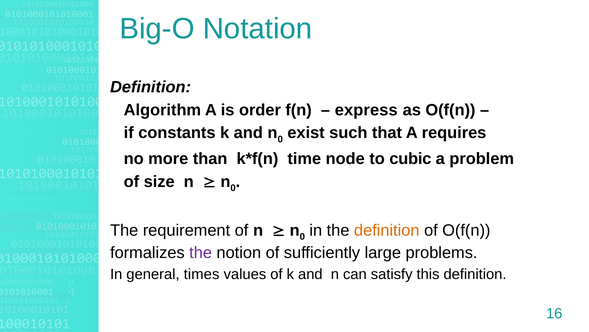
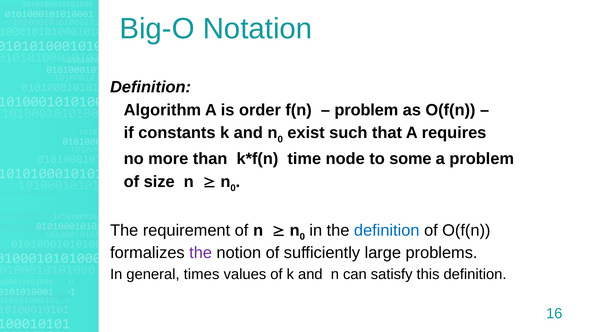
express: express -> problem (366, 110)
cubic: cubic -> some (410, 158)
definition colour: orange -> blue (387, 230)
